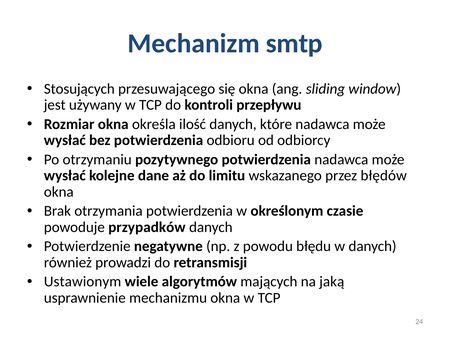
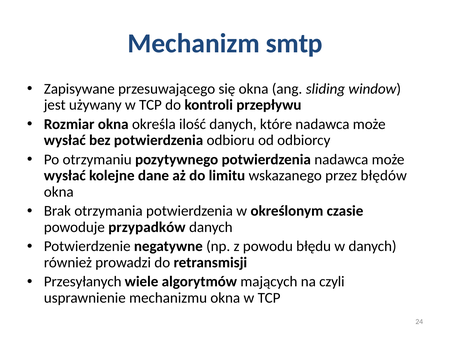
Stosujących: Stosujących -> Zapisywane (79, 89)
Ustawionym: Ustawionym -> Przesyłanych (83, 282)
jaką: jaką -> czyli (332, 282)
